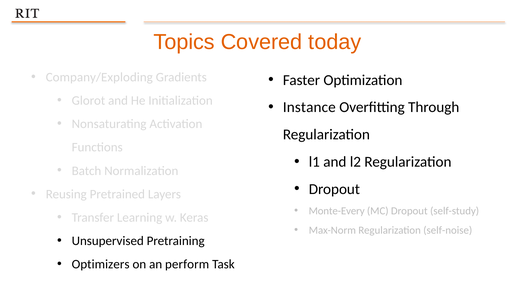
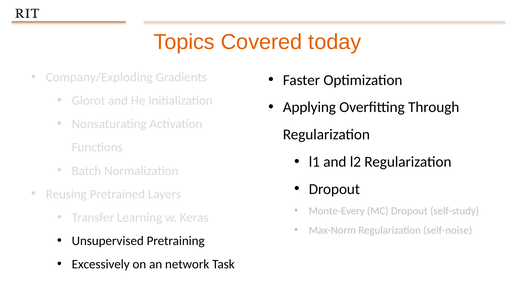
Instance: Instance -> Applying (309, 107)
Optimizers: Optimizers -> Excessively (101, 264)
perform: perform -> network (187, 264)
